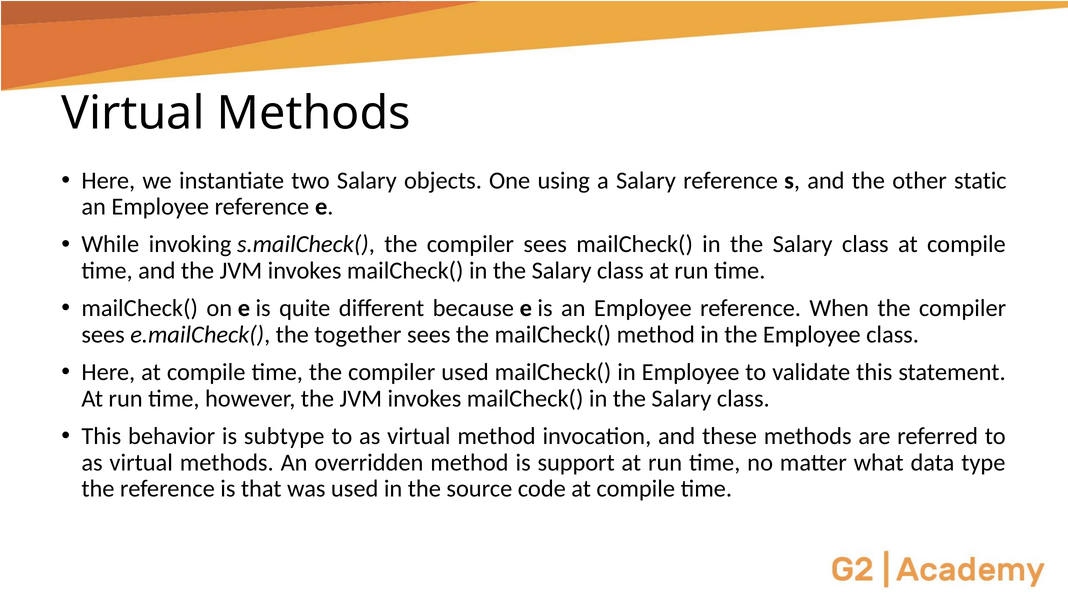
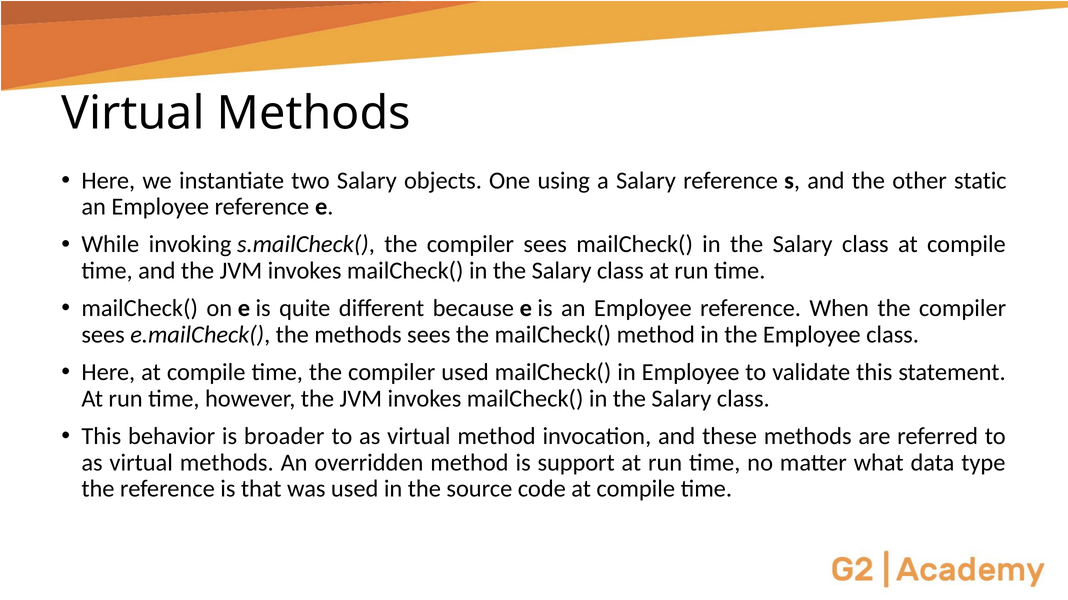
the together: together -> methods (358, 335)
subtype: subtype -> broader (284, 437)
